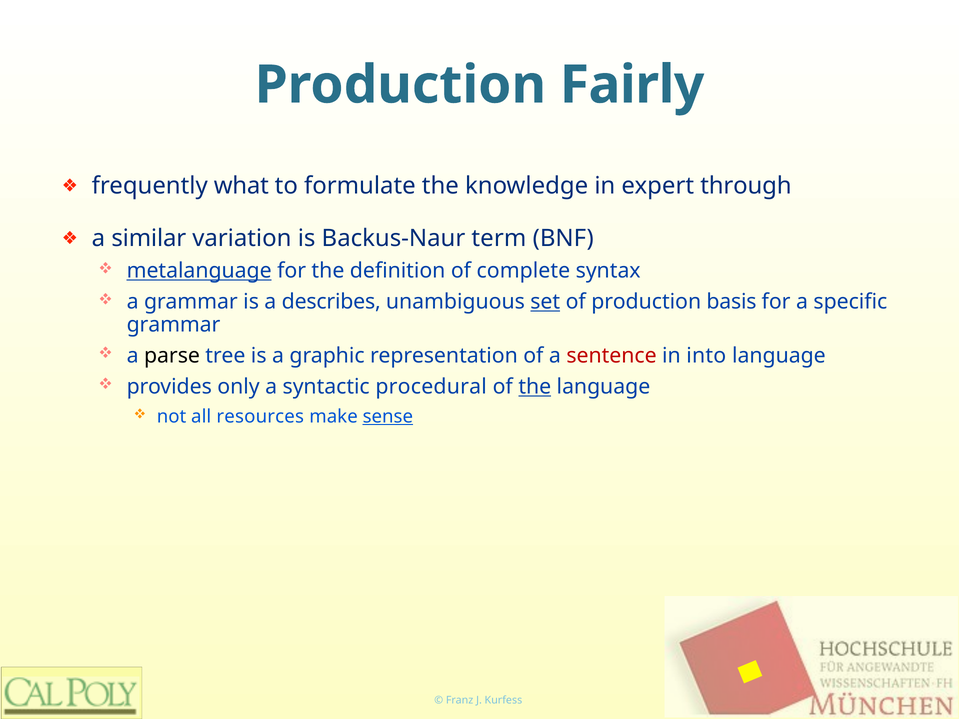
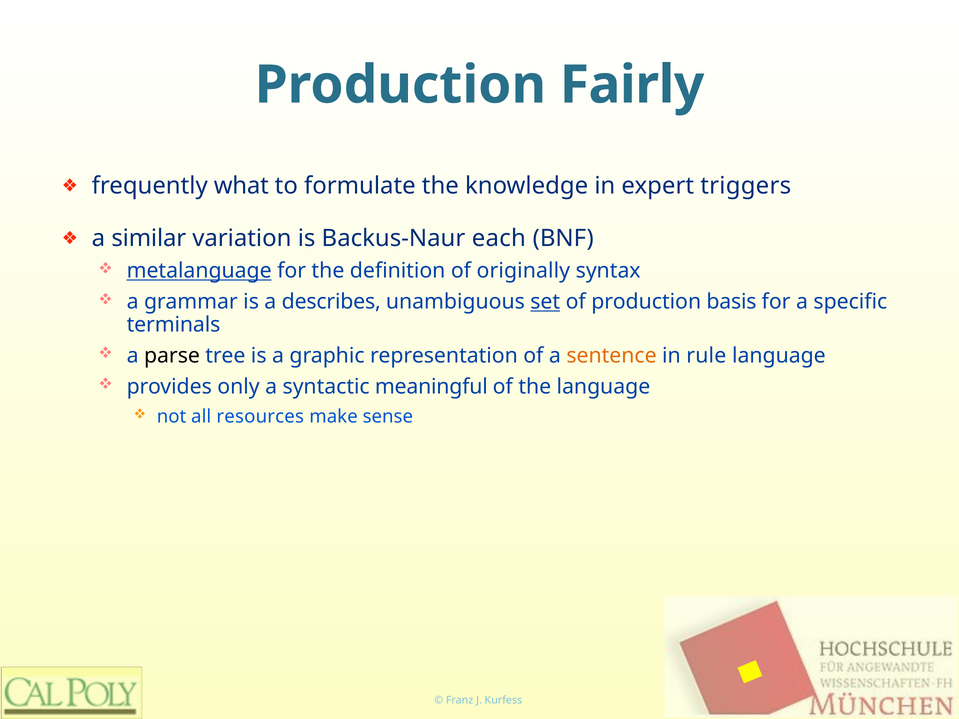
through: through -> triggers (746, 186)
term: term -> each (499, 239)
complete: complete -> originally (523, 271)
grammar: grammar -> terminals (173, 325)
sentence colour: red -> orange (612, 356)
into: into -> rule (706, 356)
procedural: procedural -> meaningful (431, 387)
the underline: present -> none (535, 387)
sense underline: present -> none (388, 417)
